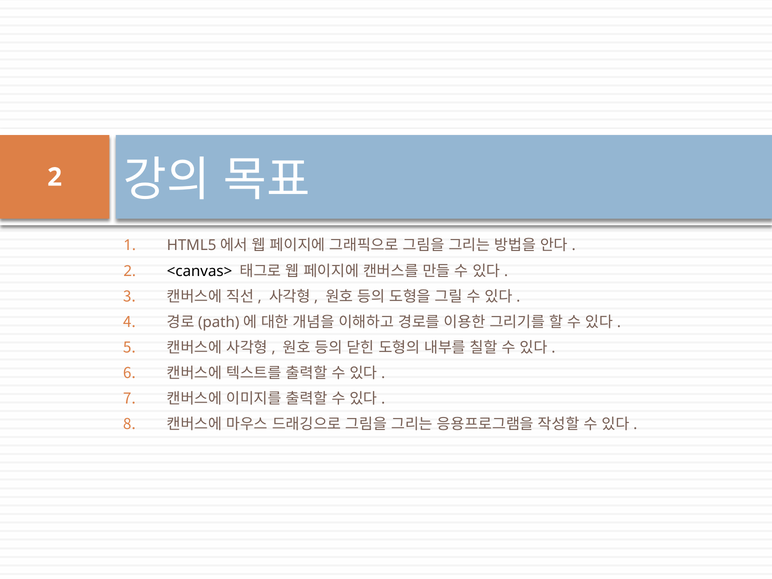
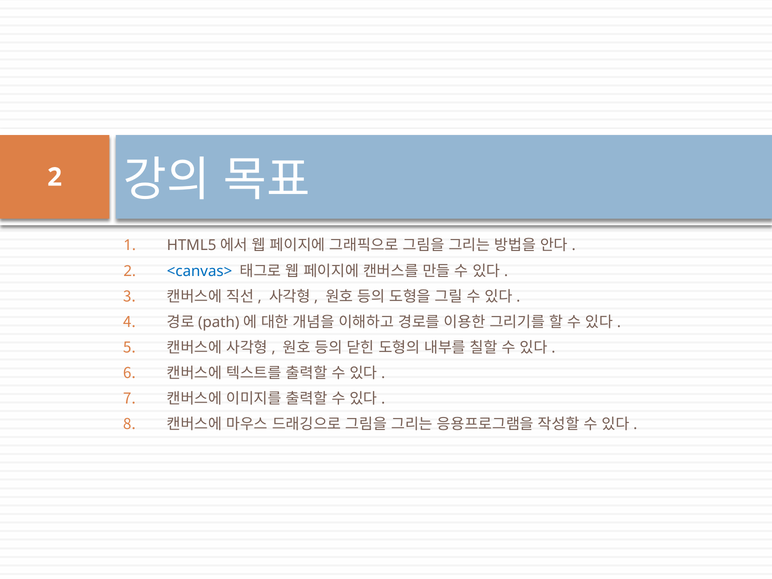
<canvas> colour: black -> blue (200, 271)
